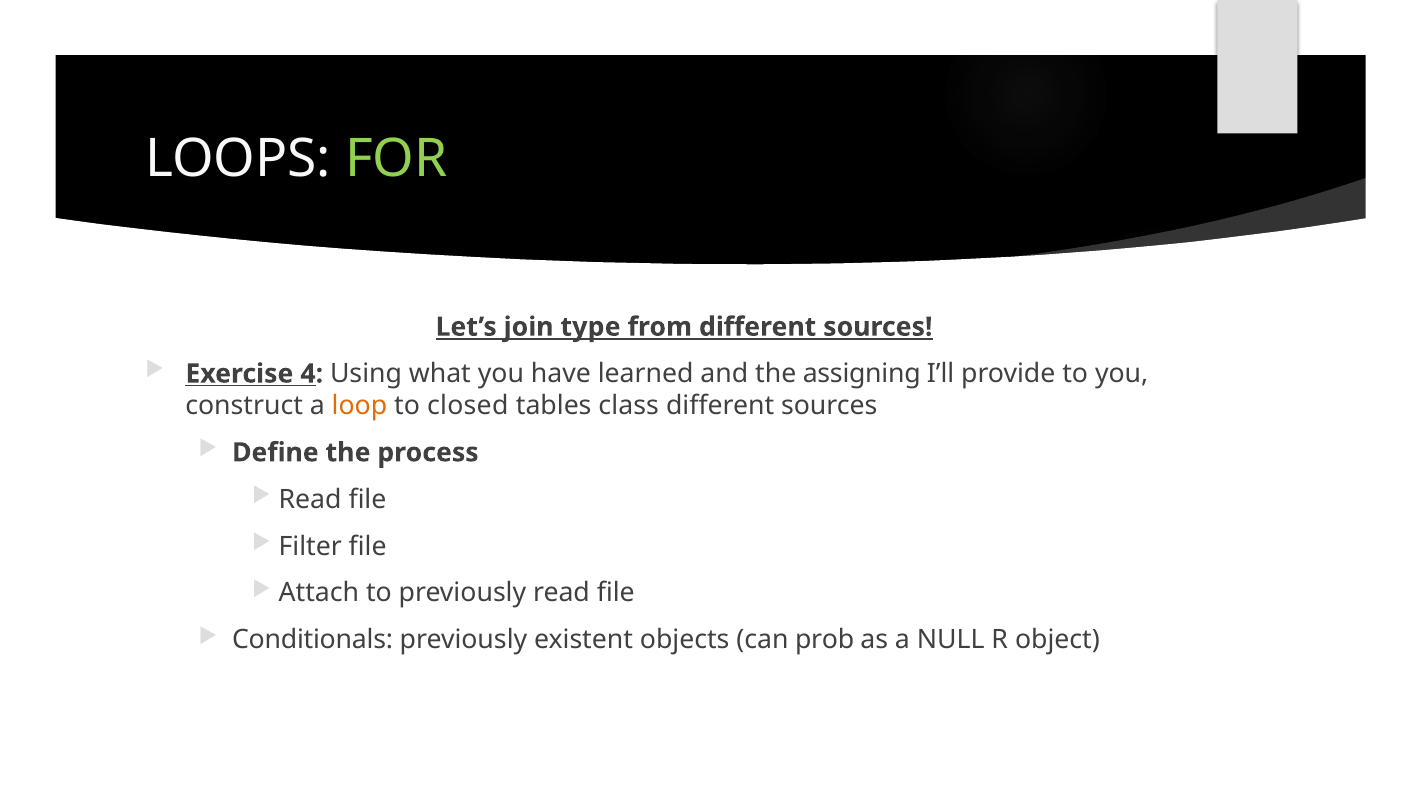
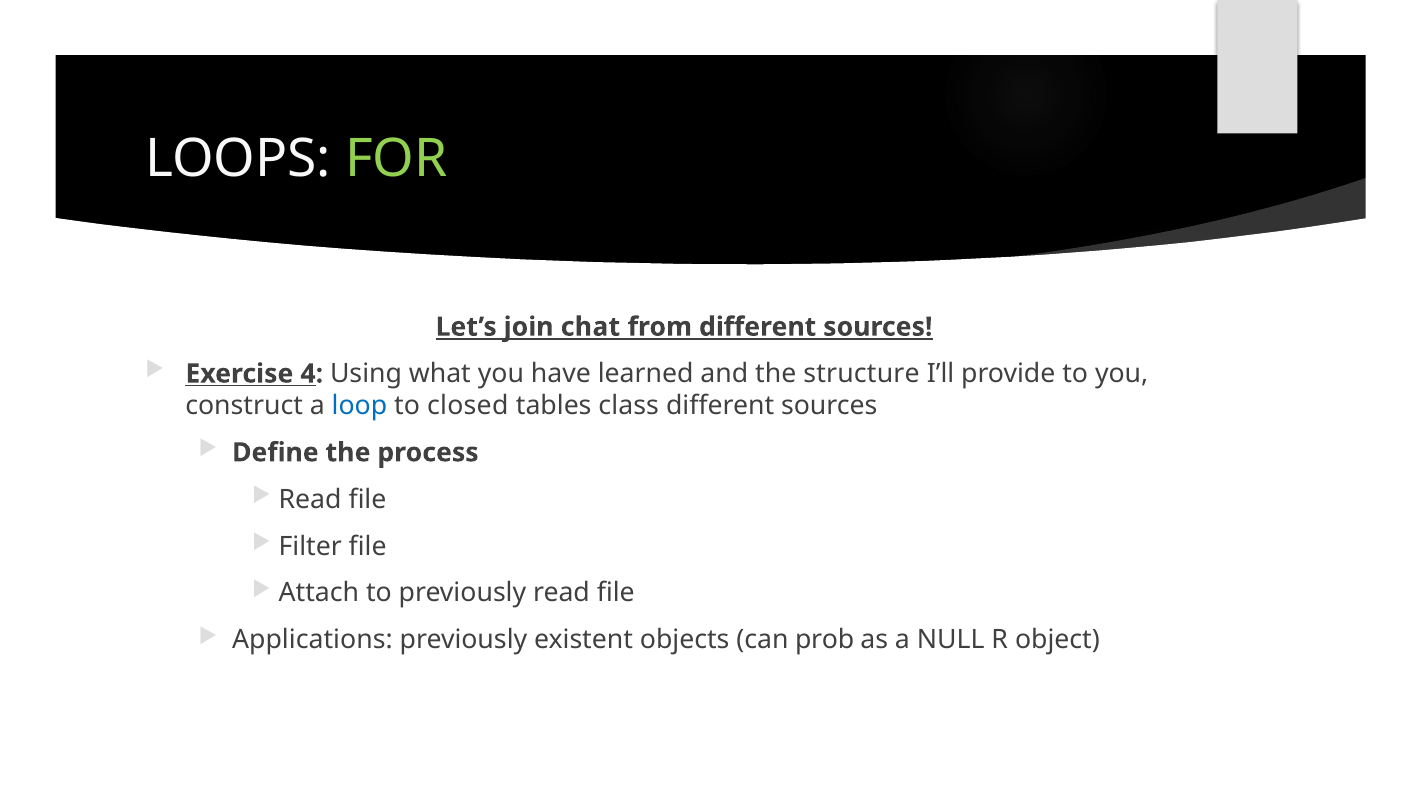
type: type -> chat (590, 327)
assigning: assigning -> structure (862, 374)
loop colour: orange -> blue (359, 406)
Conditionals: Conditionals -> Applications (312, 640)
